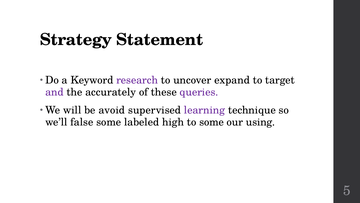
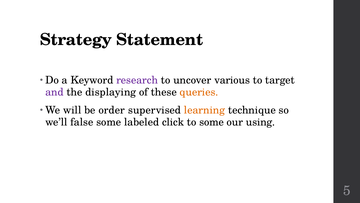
expand: expand -> various (232, 80)
accurately: accurately -> displaying (111, 92)
queries colour: purple -> orange (199, 92)
avoid: avoid -> order (112, 110)
learning colour: purple -> orange (205, 110)
high: high -> click (173, 122)
